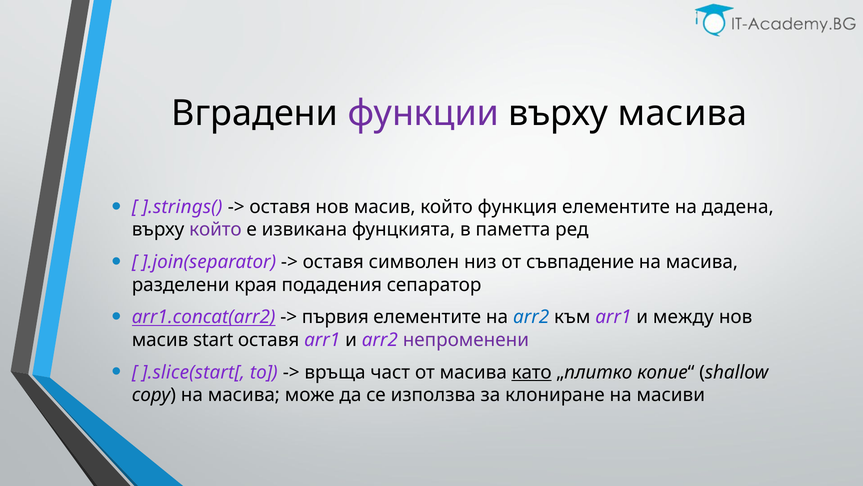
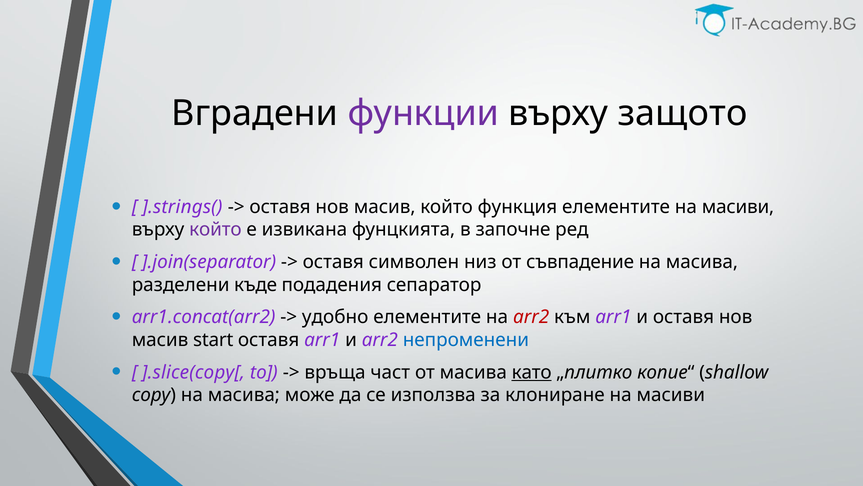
върху масива: масива -> защото (683, 113)
елементите на дадена: дадена -> масиви (738, 207)
паметта: паметта -> започне (513, 229)
края: края -> къде (256, 284)
arr1.concat(arr2 underline: present -> none (204, 317)
първия: първия -> удобно (335, 317)
arr2 colour: blue -> red (531, 317)
и между: между -> оставя (683, 317)
непроменени colour: purple -> blue (466, 339)
].slice(start[: ].slice(start[ -> ].slice(copy[ (193, 372)
